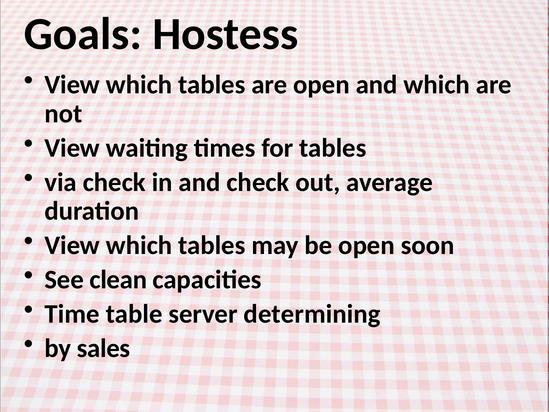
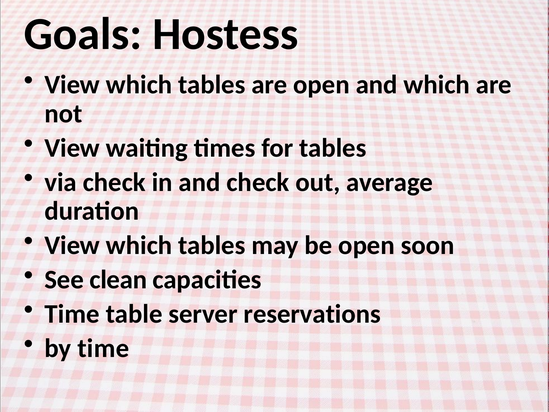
determining: determining -> reservations (312, 314)
by sales: sales -> time (103, 348)
